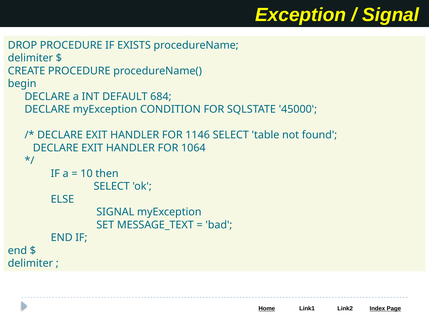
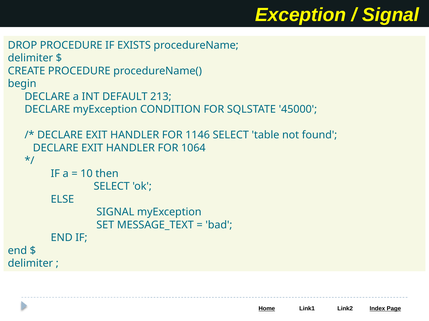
684: 684 -> 213 (161, 97)
